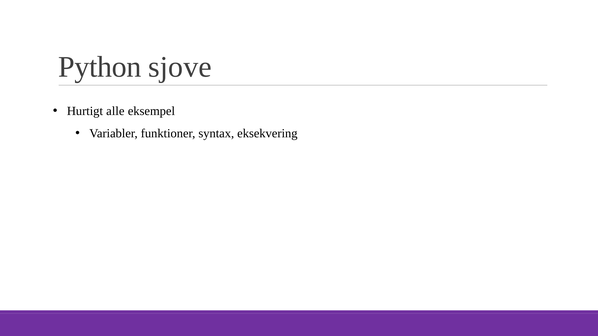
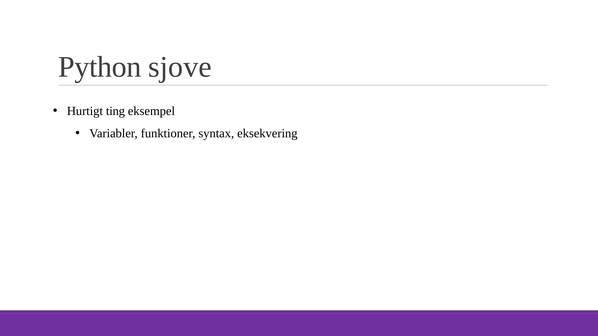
alle: alle -> ting (115, 111)
